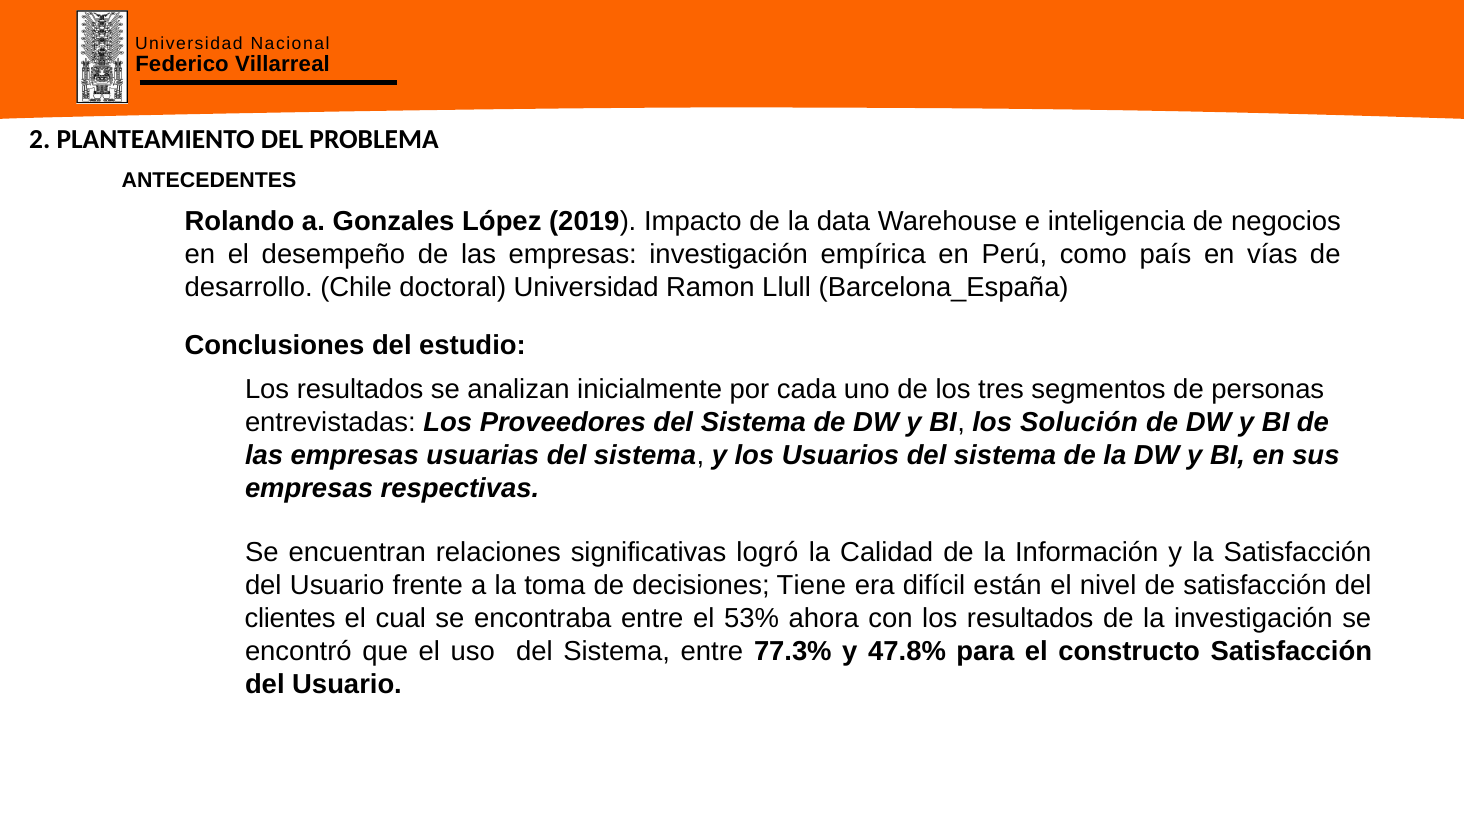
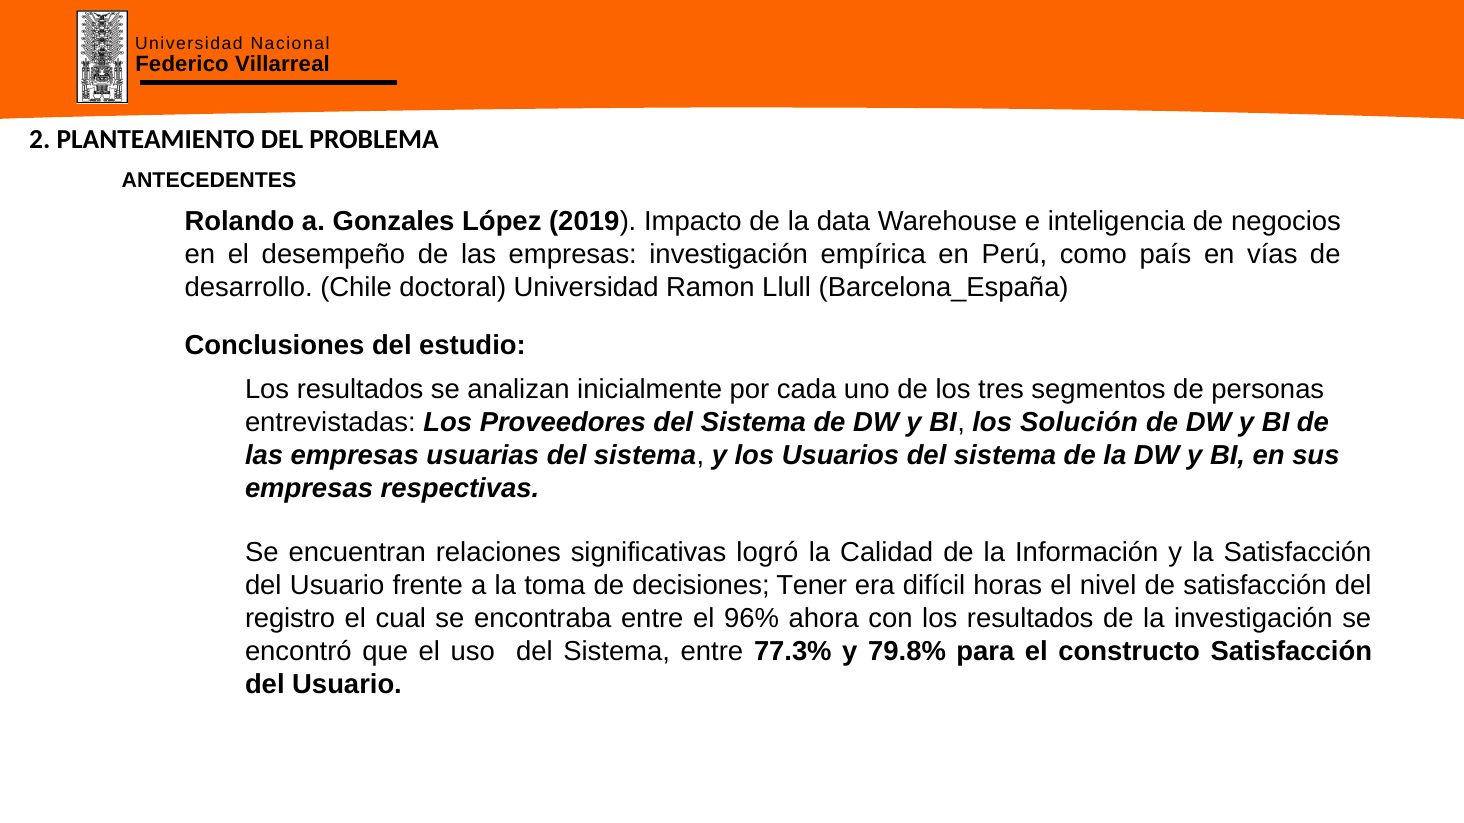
Tiene: Tiene -> Tener (812, 586)
están: están -> horas (1008, 586)
clientes: clientes -> registro (290, 619)
53%: 53% -> 96% (752, 619)
47.8%: 47.8% -> 79.8% (907, 652)
